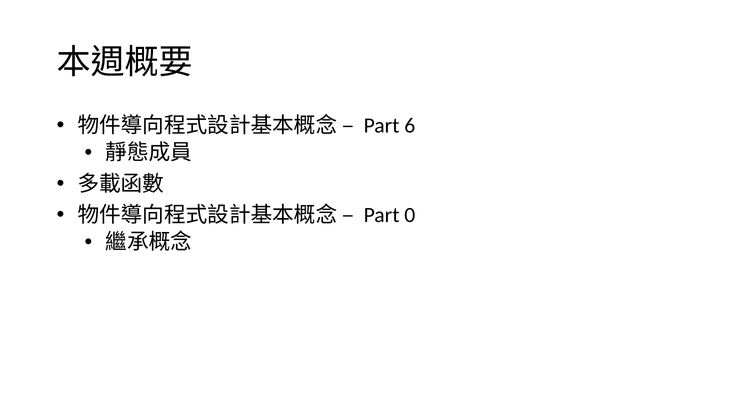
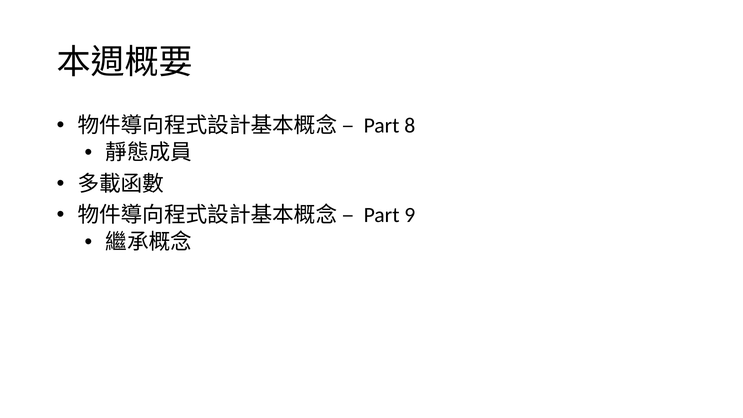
6: 6 -> 8 (410, 126)
0: 0 -> 9 (410, 215)
